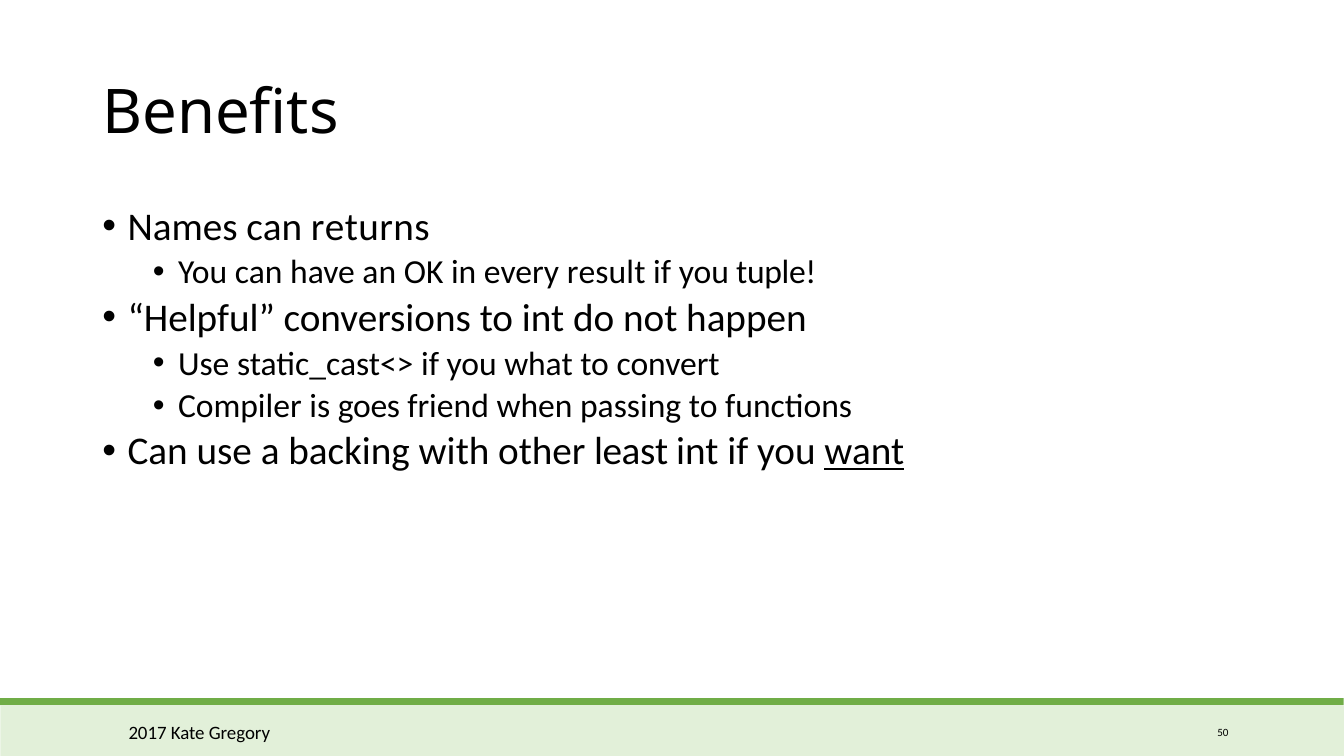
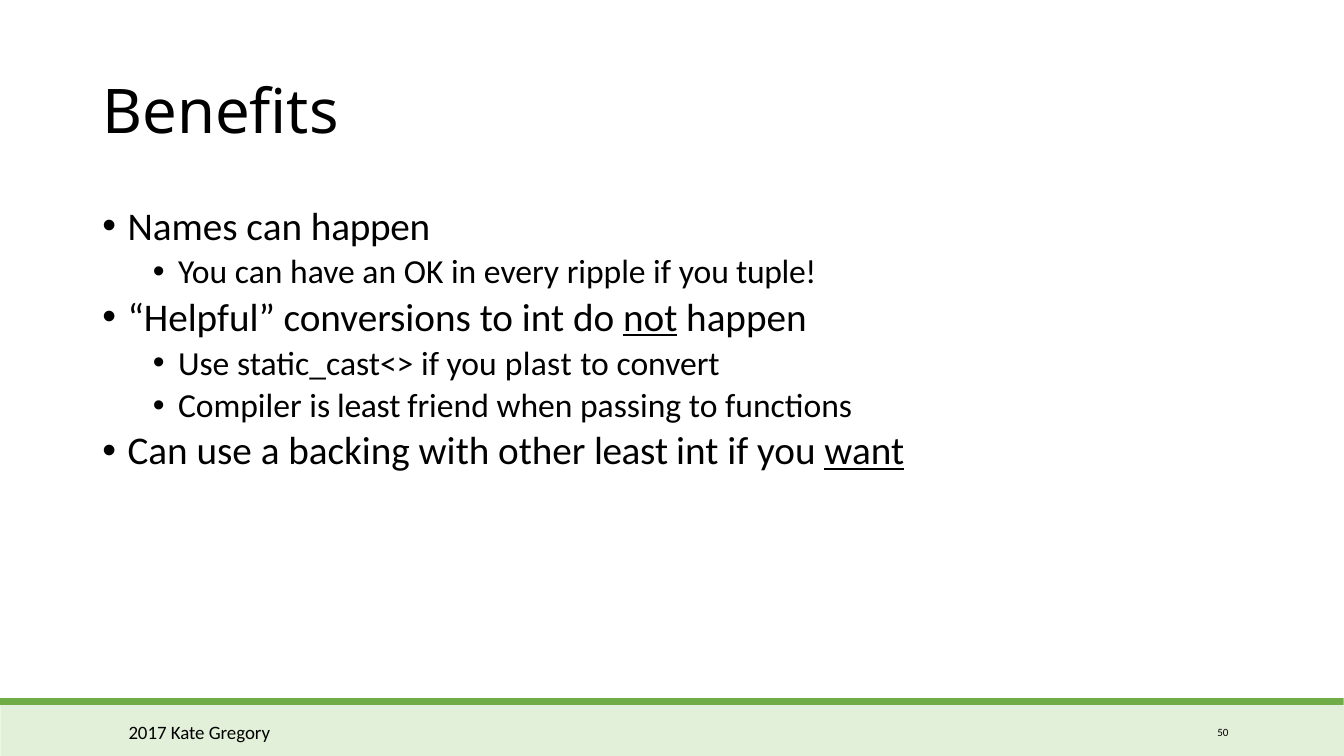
can returns: returns -> happen (371, 227)
result: result -> ripple (606, 273)
not underline: none -> present (650, 318)
what: what -> plast (538, 364)
is goes: goes -> least (369, 407)
